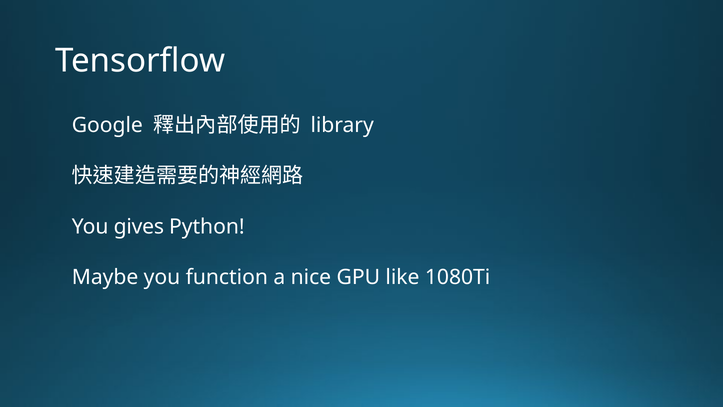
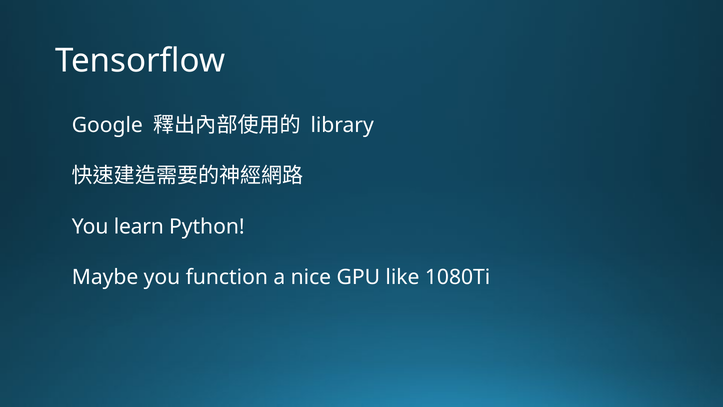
gives: gives -> learn (139, 226)
